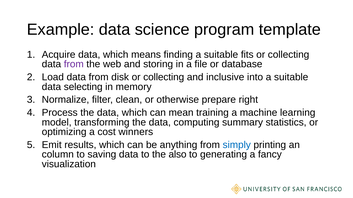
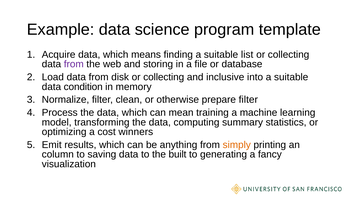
fits: fits -> list (247, 55)
selecting: selecting -> condition (83, 87)
prepare right: right -> filter (248, 100)
simply colour: blue -> orange (237, 145)
also: also -> built (178, 155)
